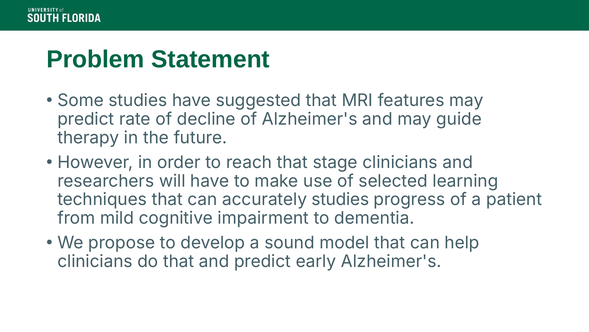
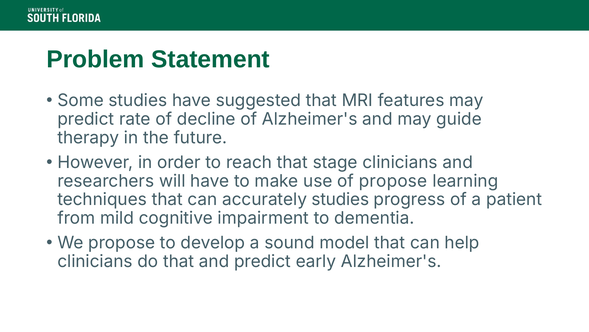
of selected: selected -> propose (393, 181)
